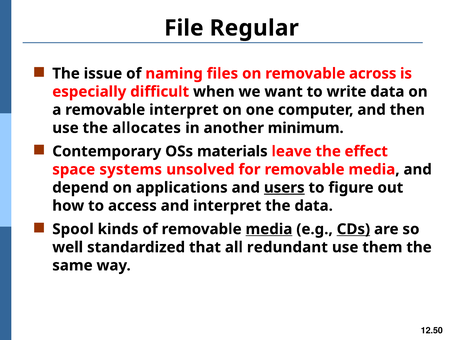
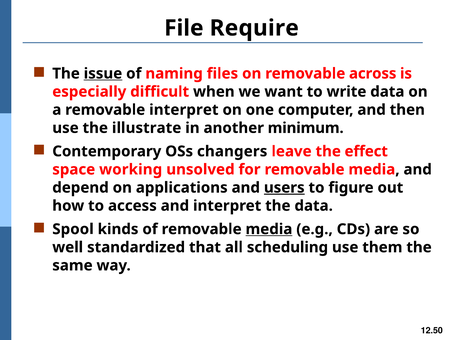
Regular: Regular -> Require (254, 28)
issue underline: none -> present (103, 73)
allocates: allocates -> illustrate (147, 128)
materials: materials -> changers (232, 151)
systems: systems -> working (131, 169)
CDs underline: present -> none (353, 229)
redundant: redundant -> scheduling (287, 247)
